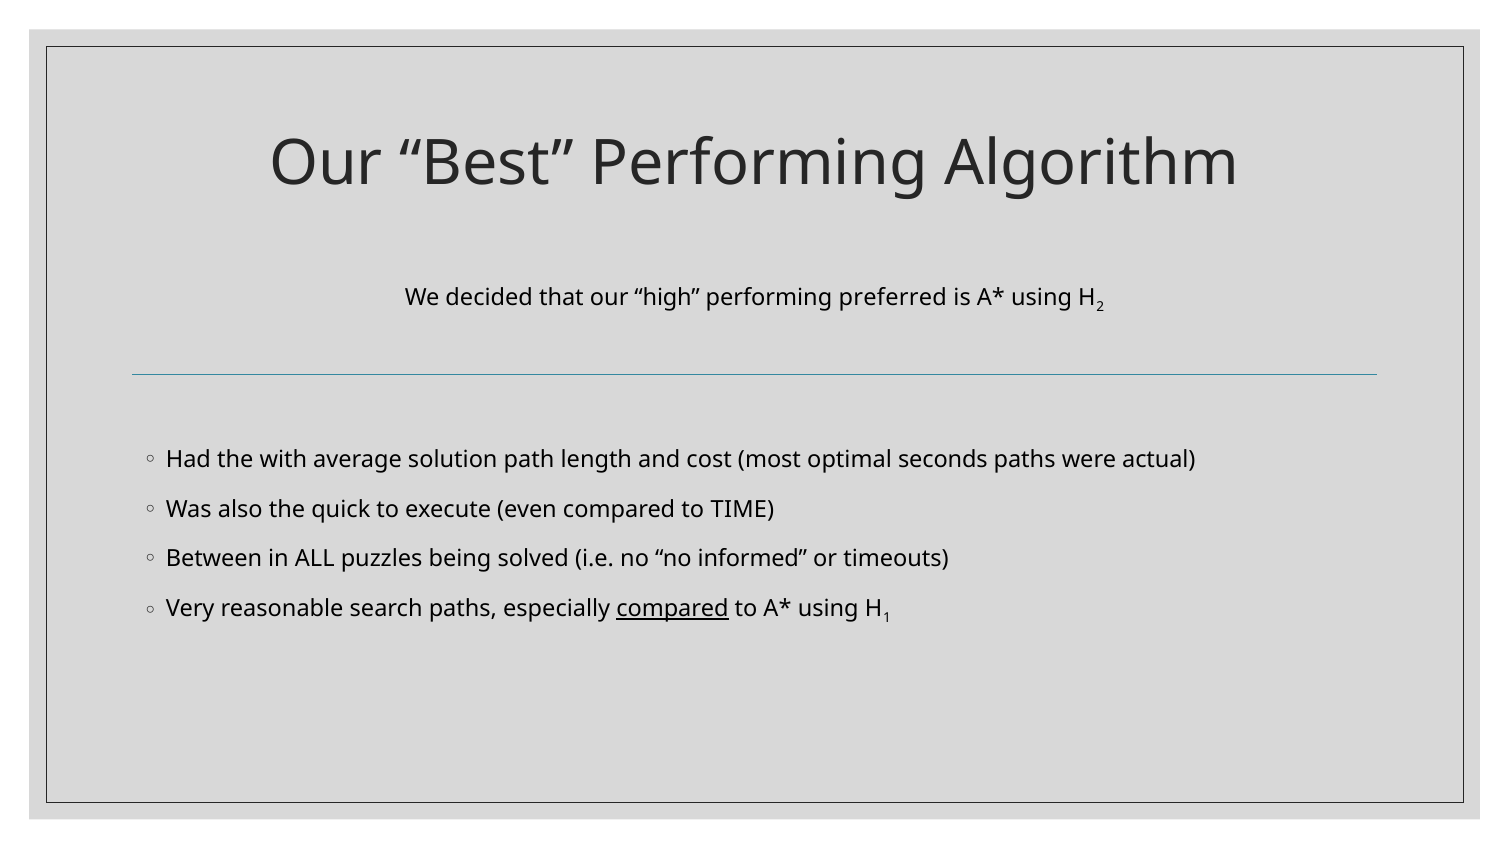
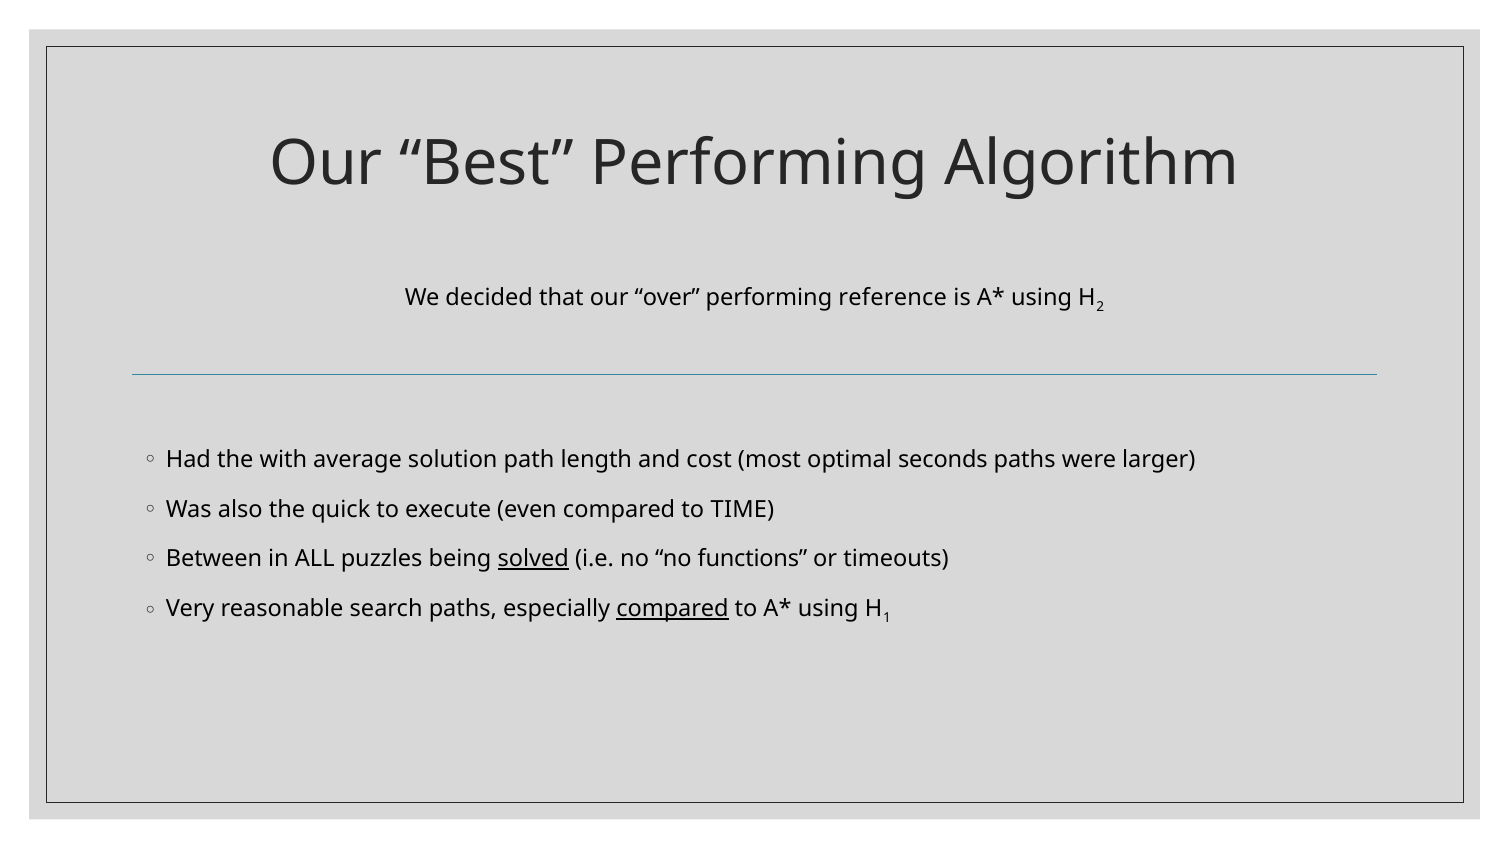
high: high -> over (667, 298)
preferred: preferred -> reference (893, 298)
actual: actual -> larger (1159, 460)
solved underline: none -> present (533, 559)
informed: informed -> functions (752, 559)
